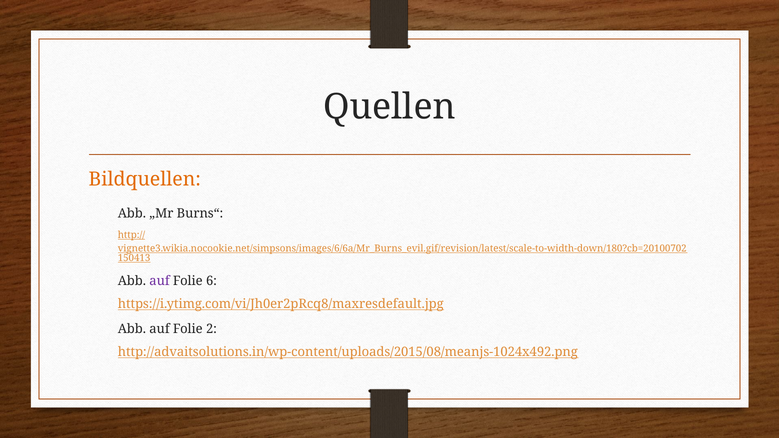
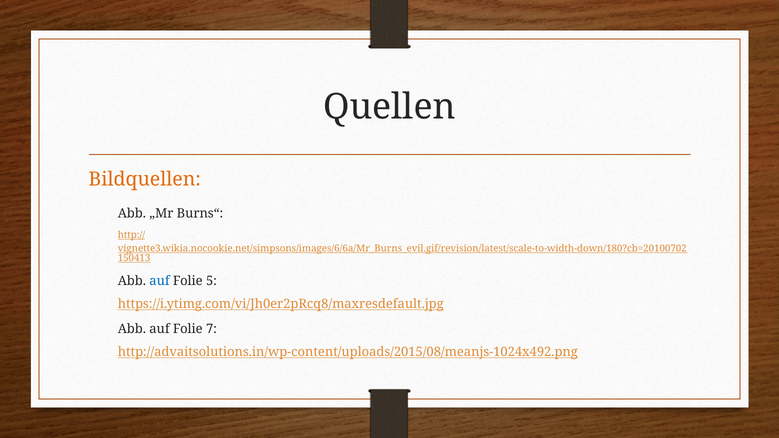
auf colour: purple -> blue (159, 281)
6: 6 -> 5 (211, 281)
2: 2 -> 7 (211, 329)
